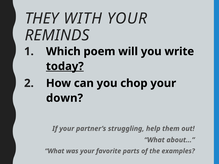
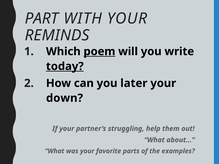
THEY: THEY -> PART (42, 19)
poem underline: none -> present (99, 52)
chop: chop -> later (134, 83)
